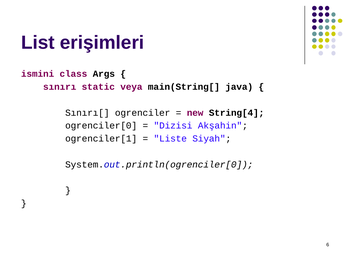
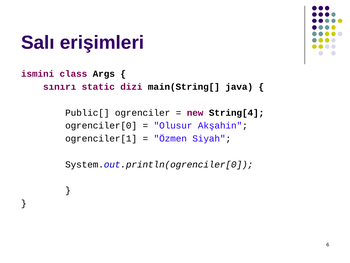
List: List -> Salı (38, 42)
veya: veya -> dizi (131, 87)
Sınırı[: Sınırı[ -> Public[ (87, 113)
Dizisi: Dizisi -> Olusur (173, 125)
Liste: Liste -> Özmen (170, 138)
